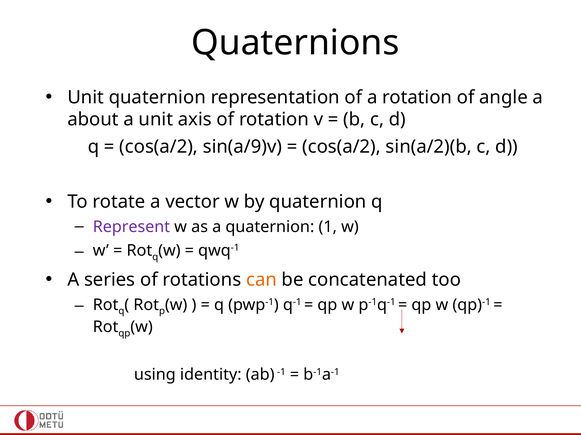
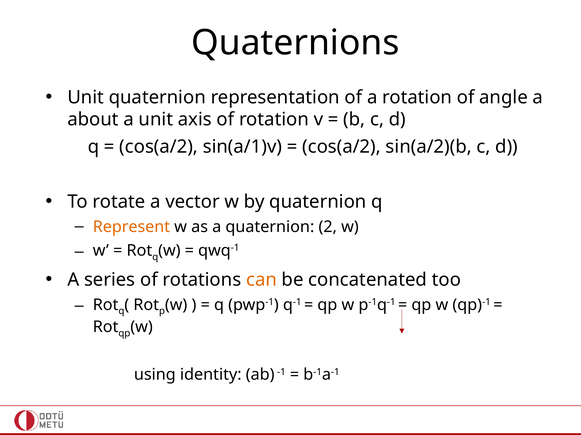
sin(a/9)v: sin(a/9)v -> sin(a/1)v (242, 147)
Represent colour: purple -> orange (131, 227)
1: 1 -> 2 (328, 227)
